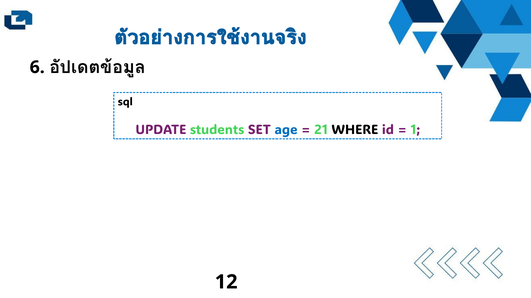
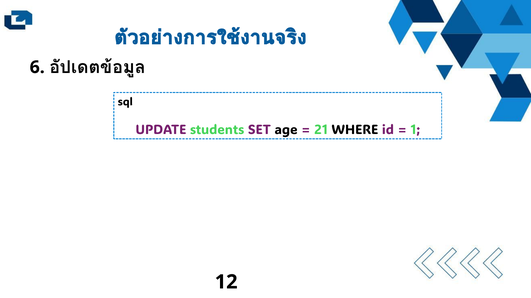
age colour: blue -> black (286, 130)
